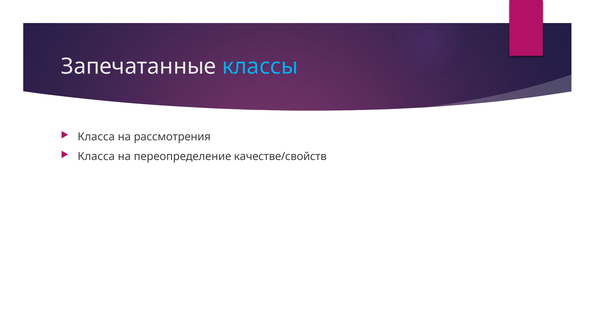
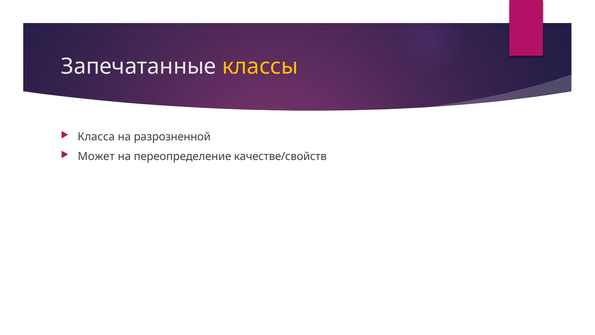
классы colour: light blue -> yellow (260, 66)
рассмотрения: рассмотрения -> разрозненной (172, 137)
Класса: Класса -> Может (96, 156)
